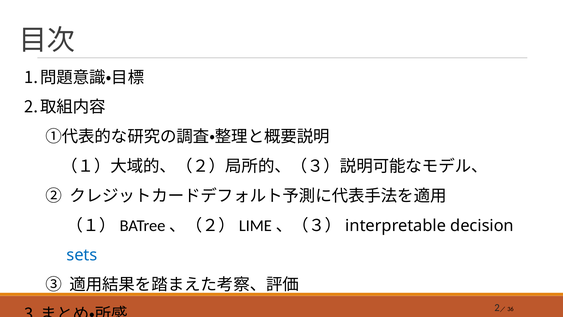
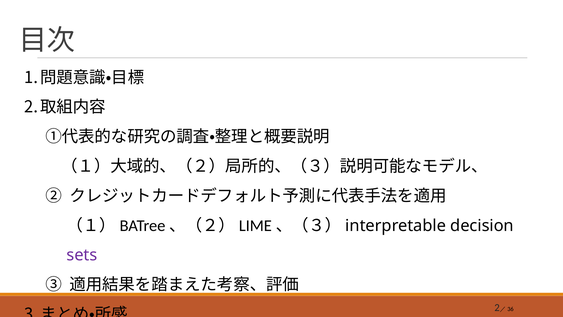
sets colour: blue -> purple (82, 255)
